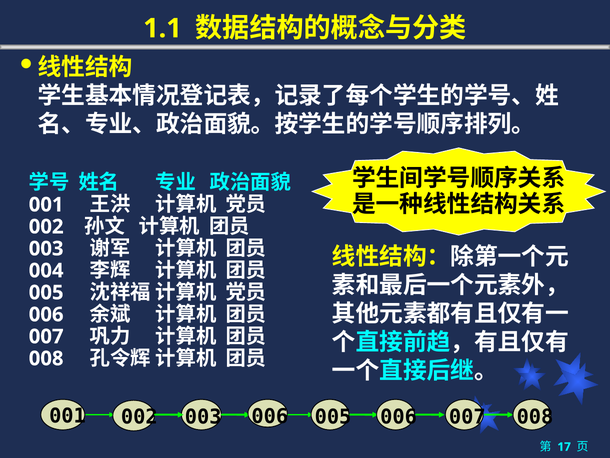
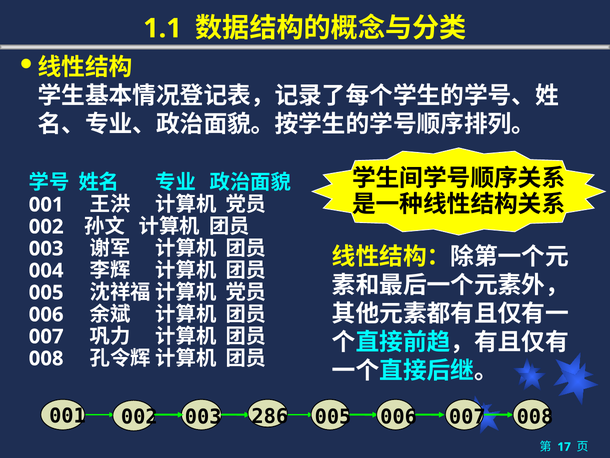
002 006: 006 -> 286 (270, 416)
